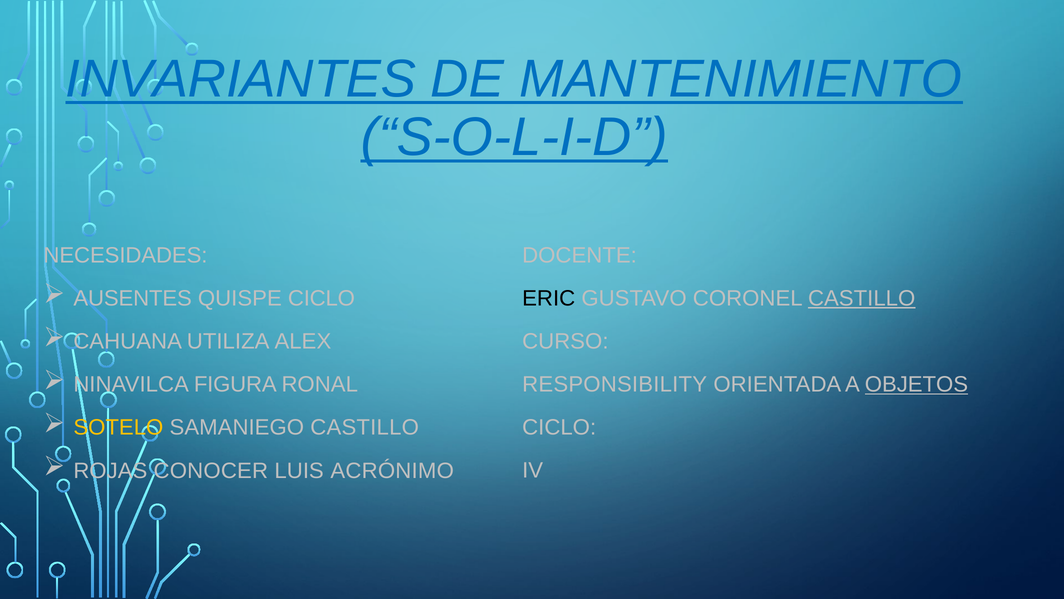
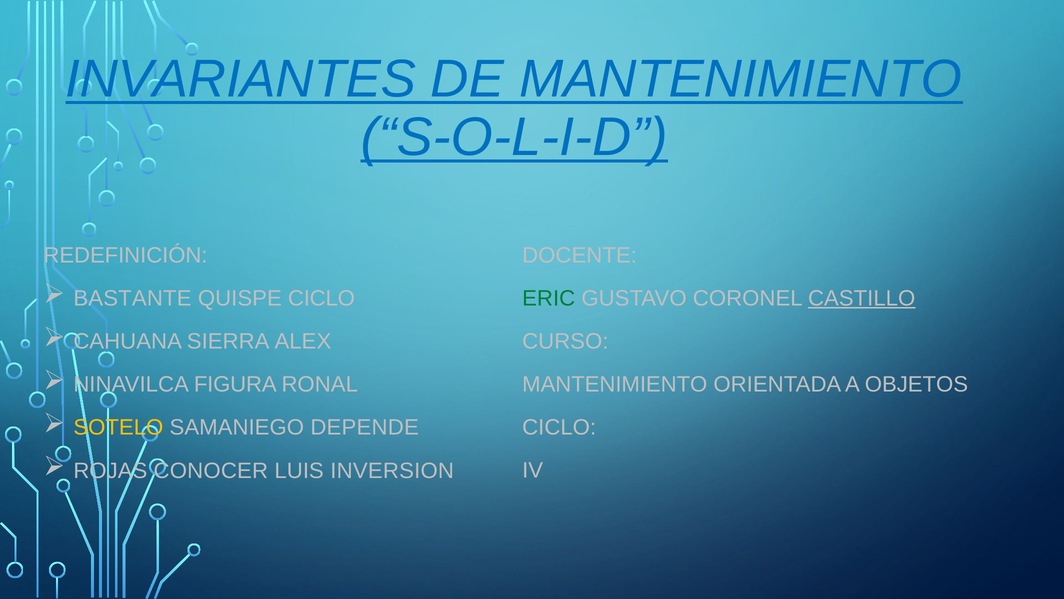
NECESIDADES: NECESIDADES -> REDEFINICIÓN (125, 255)
AUSENTES: AUSENTES -> BASTANTE (132, 298)
ERIC colour: black -> green (549, 298)
UTILIZA: UTILIZA -> SIERRA (228, 341)
RESPONSIBILITY: RESPONSIBILITY -> MANTENIMIENTO (615, 384)
OBJETOS underline: present -> none (916, 384)
SAMANIEGO CASTILLO: CASTILLO -> DEPENDE (365, 427)
ACRÓNIMO: ACRÓNIMO -> INVERSION (392, 470)
